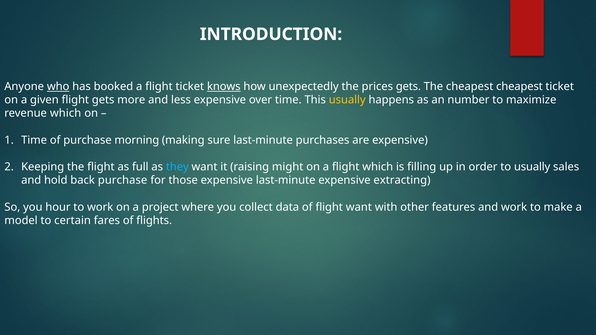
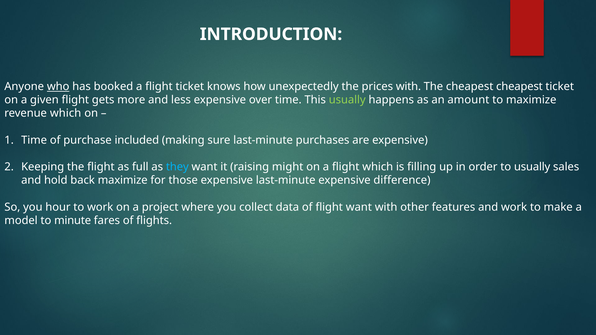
knows underline: present -> none (224, 87)
prices gets: gets -> with (408, 87)
usually colour: yellow -> light green (347, 100)
number: number -> amount (468, 100)
morning: morning -> included (137, 140)
back purchase: purchase -> maximize (123, 180)
extracting: extracting -> difference (402, 180)
certain: certain -> minute (73, 221)
